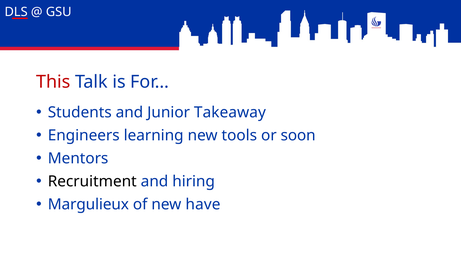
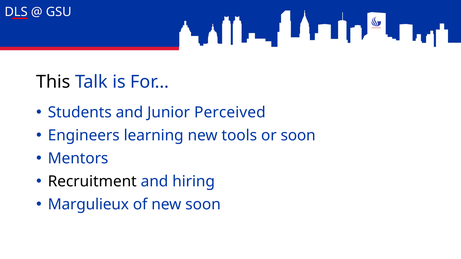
This colour: red -> black (53, 82)
Takeaway: Takeaway -> Perceived (230, 113)
new have: have -> soon (203, 205)
